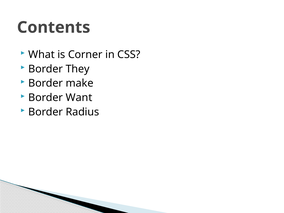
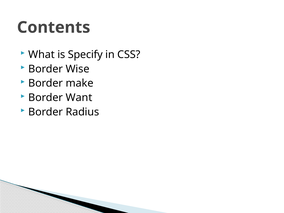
Corner: Corner -> Specify (85, 55)
They: They -> Wise (78, 69)
